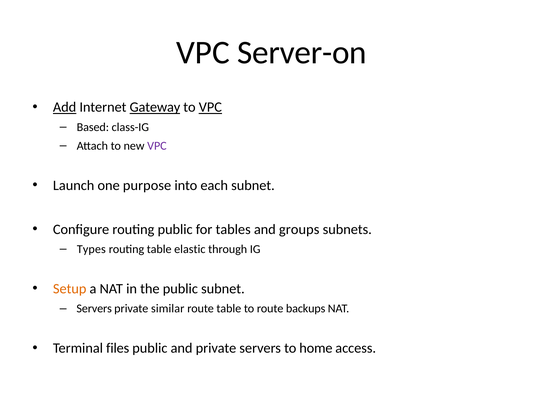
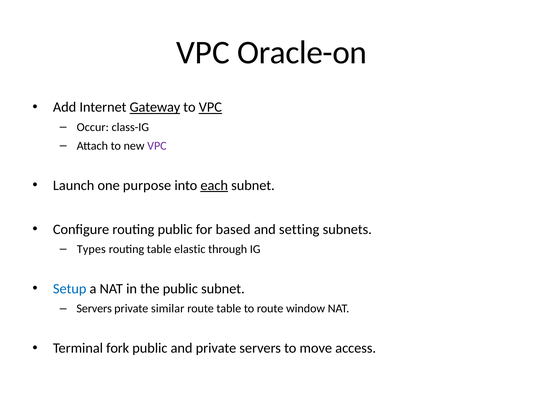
Server-on: Server-on -> Oracle-on (302, 53)
Add underline: present -> none (65, 107)
Based: Based -> Occur (93, 127)
each underline: none -> present (214, 185)
tables: tables -> based (233, 230)
groups: groups -> setting (299, 230)
Setup colour: orange -> blue (70, 289)
backups: backups -> window (306, 309)
files: files -> fork (118, 348)
home: home -> move (316, 348)
